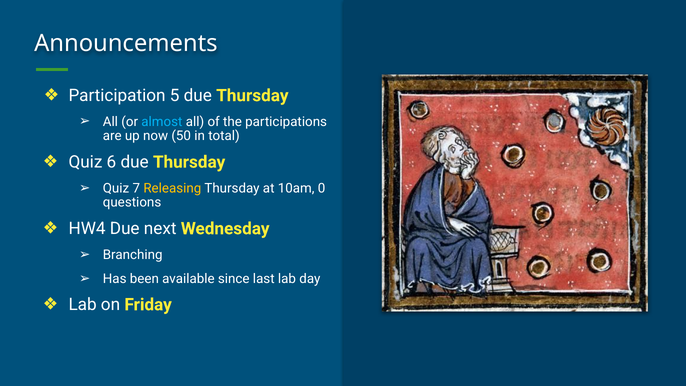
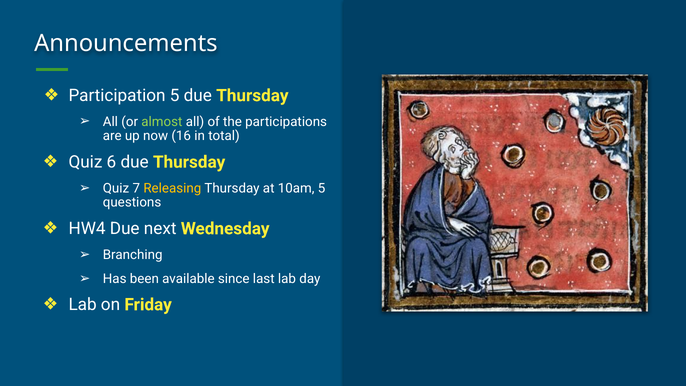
almost colour: light blue -> light green (162, 122)
50: 50 -> 16 (181, 136)
10am 0: 0 -> 5 (322, 188)
